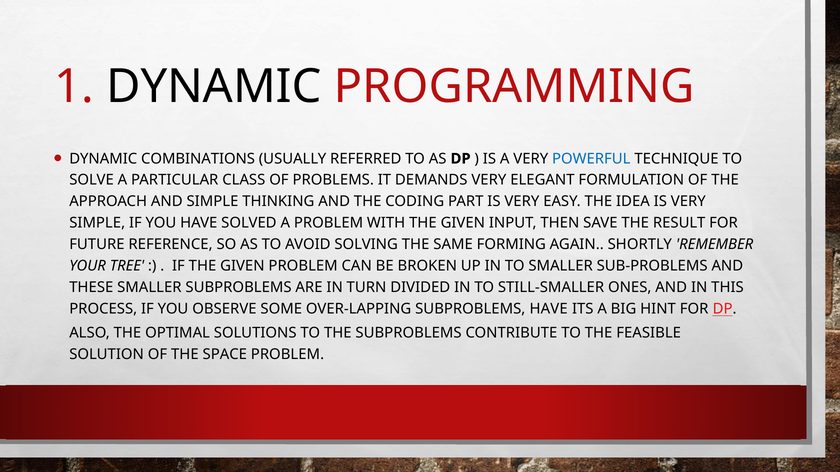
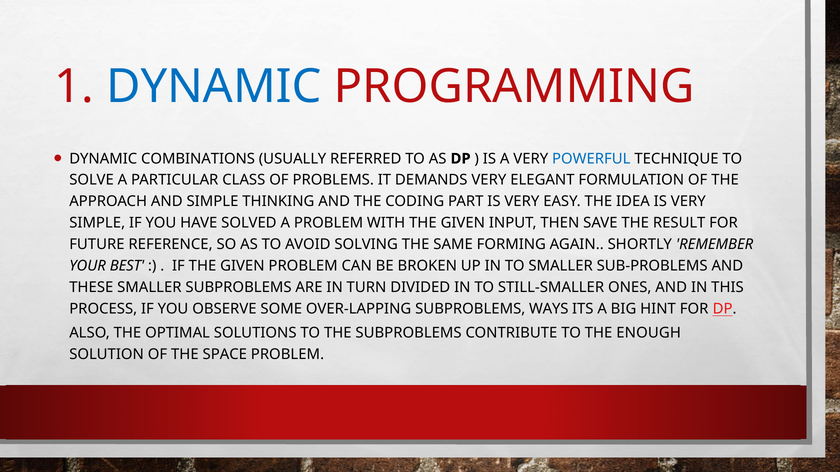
DYNAMIC colour: black -> blue (214, 87)
TREE: TREE -> BEST (127, 266)
SUBPROBLEMS HAVE: HAVE -> WAYS (549, 309)
FEASIBLE: FEASIBLE -> ENOUGH (649, 333)
